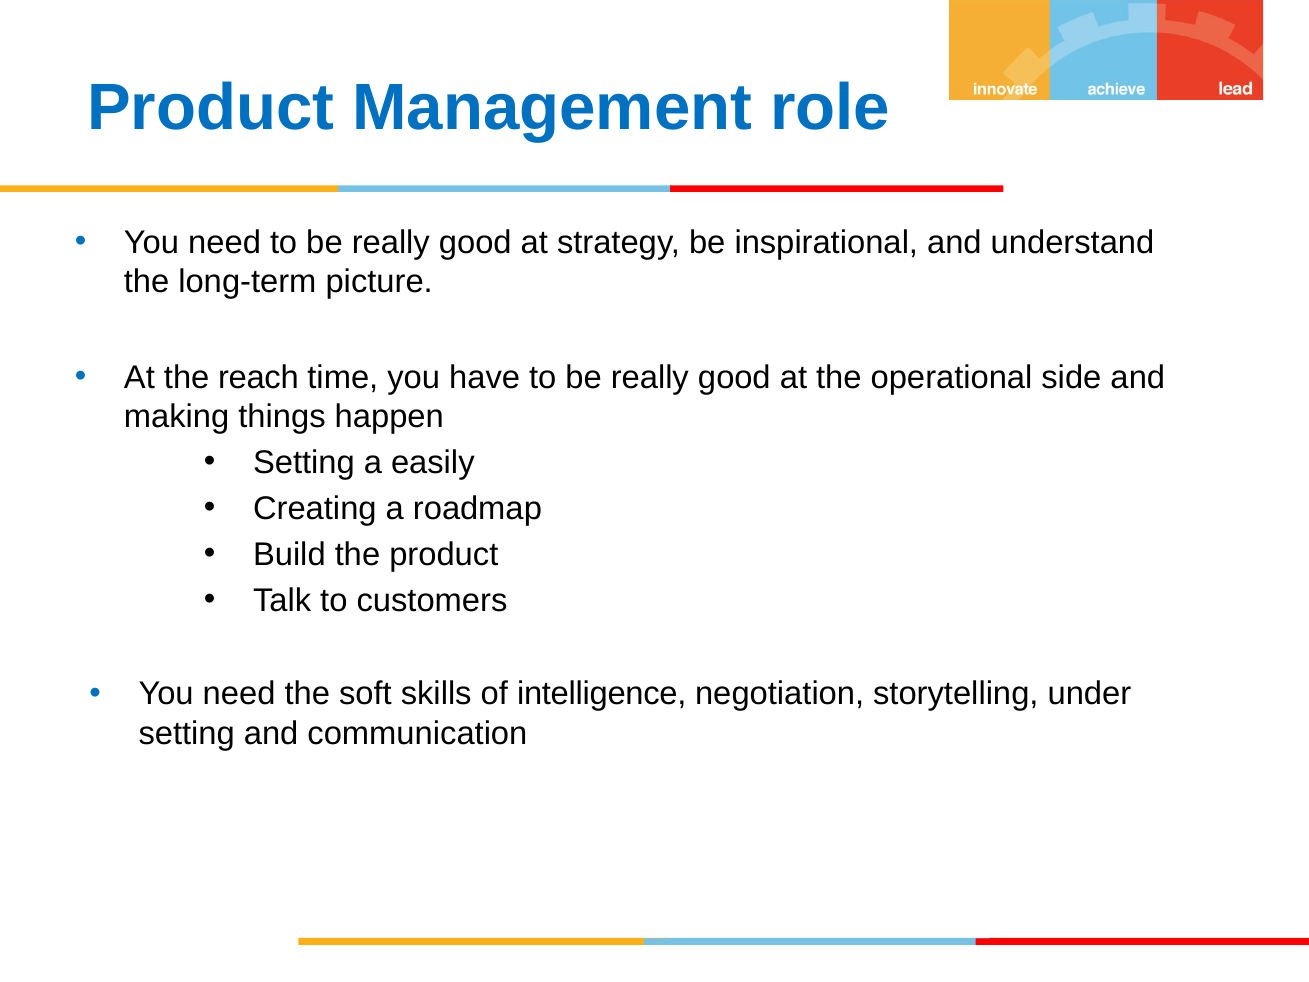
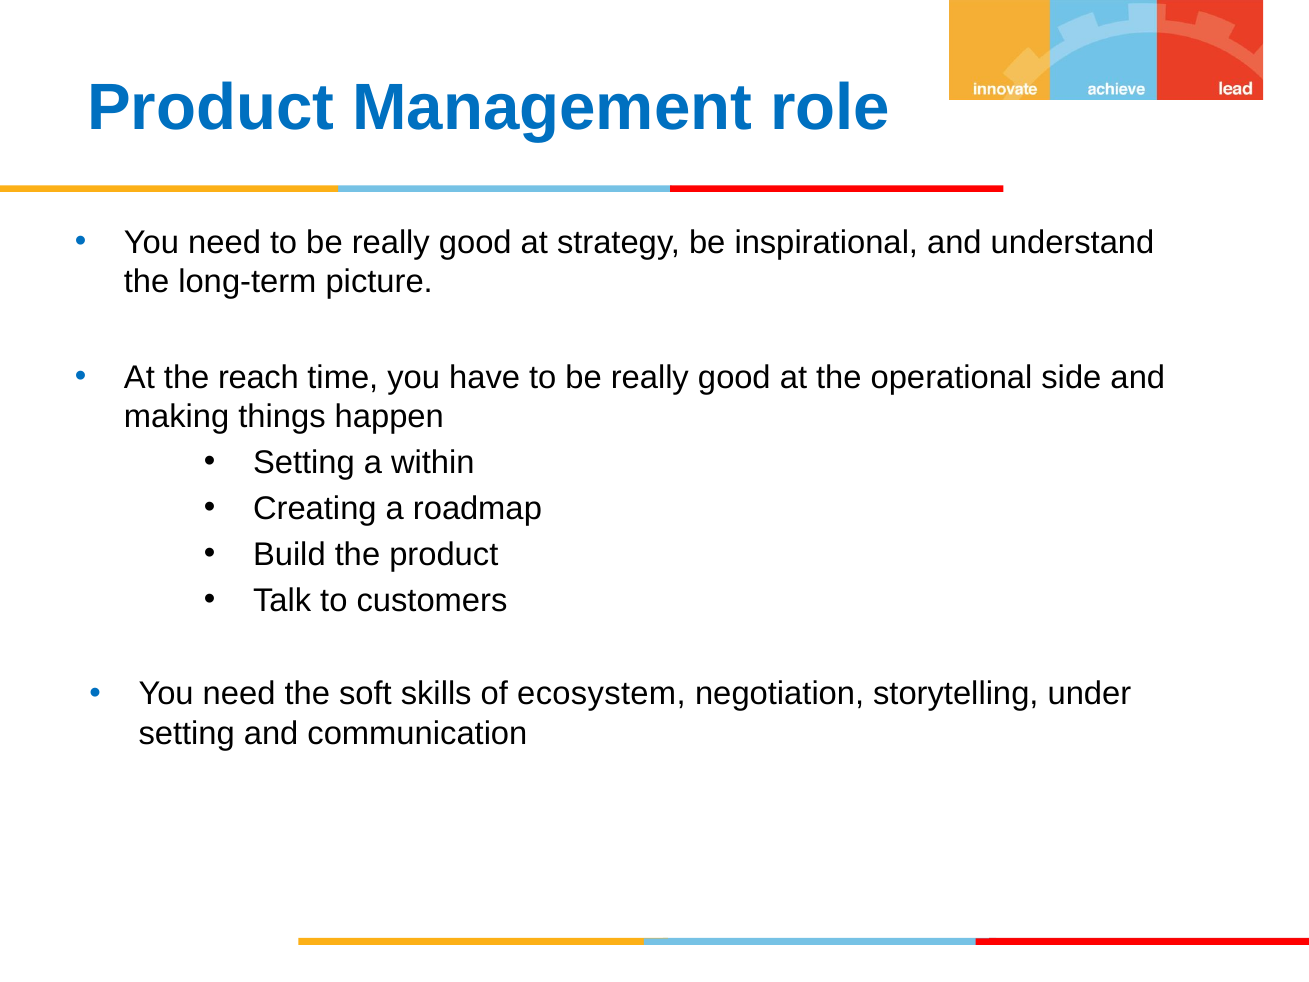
easily: easily -> within (433, 463)
intelligence: intelligence -> ecosystem (601, 694)
